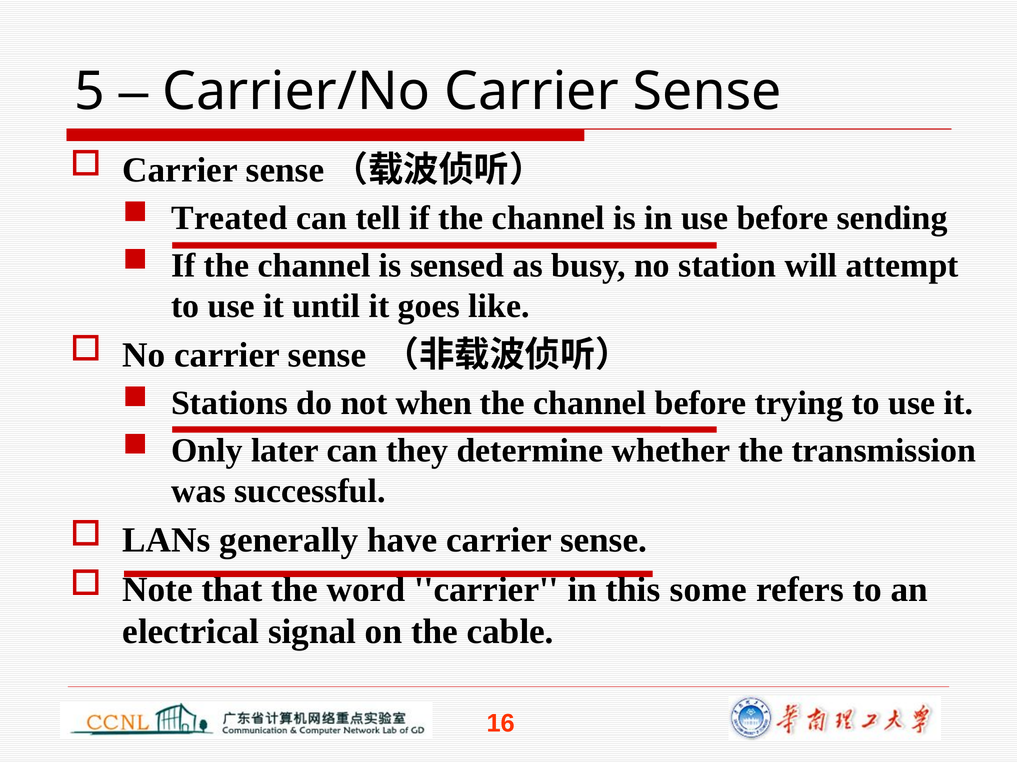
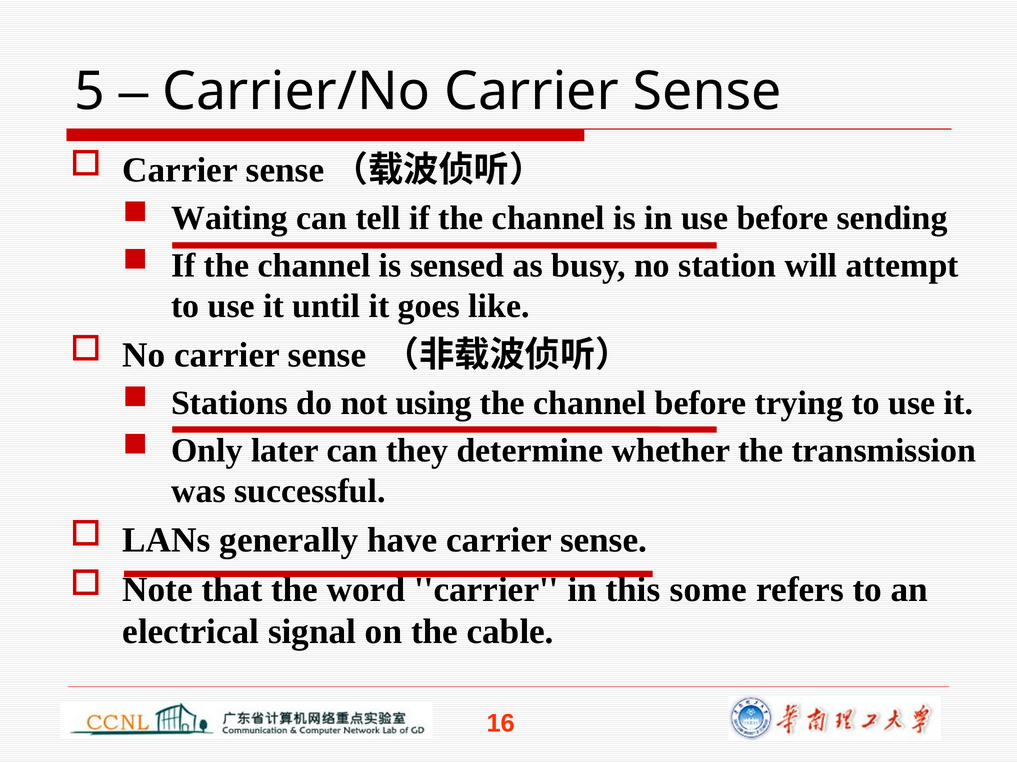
Treated: Treated -> Waiting (230, 218)
when: when -> using (434, 403)
